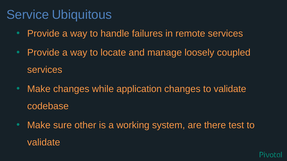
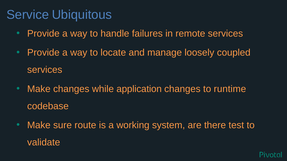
changes to validate: validate -> runtime (230, 89)
other: other -> route (85, 125)
